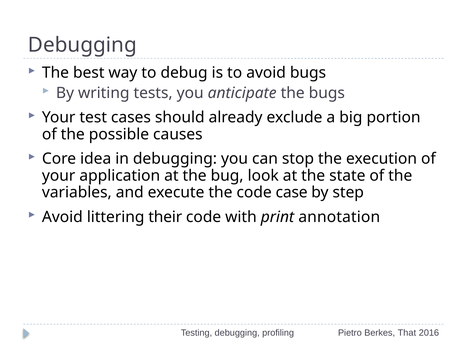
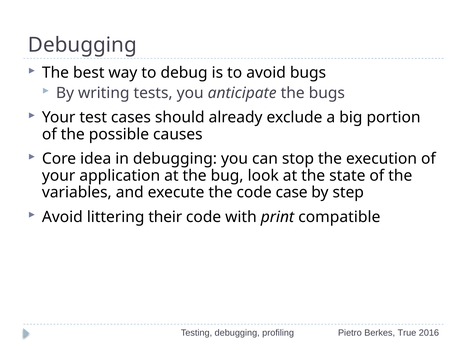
annotation: annotation -> compatible (339, 217)
That: That -> True (407, 333)
